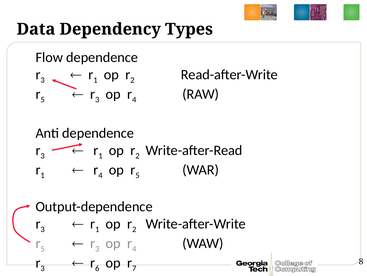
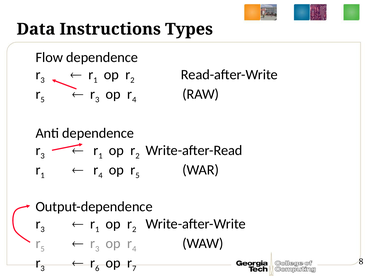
Dependency: Dependency -> Instructions (110, 29)
